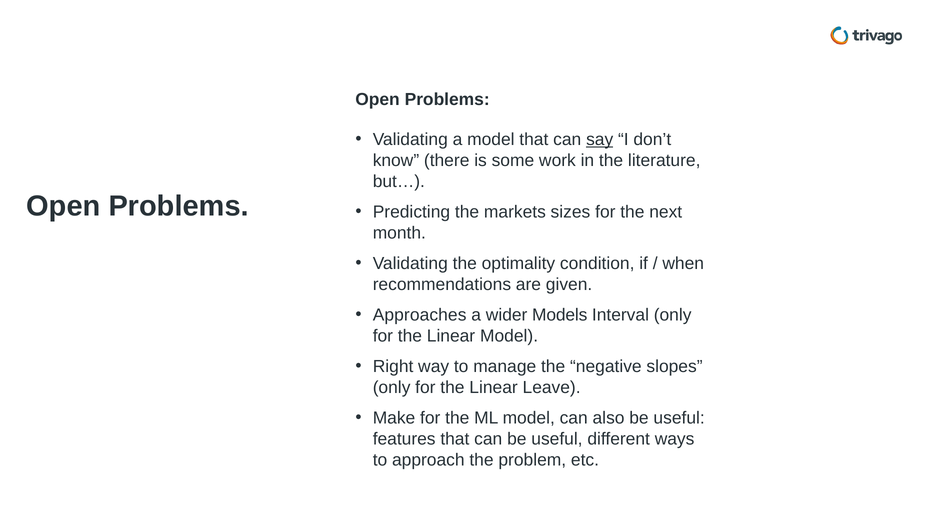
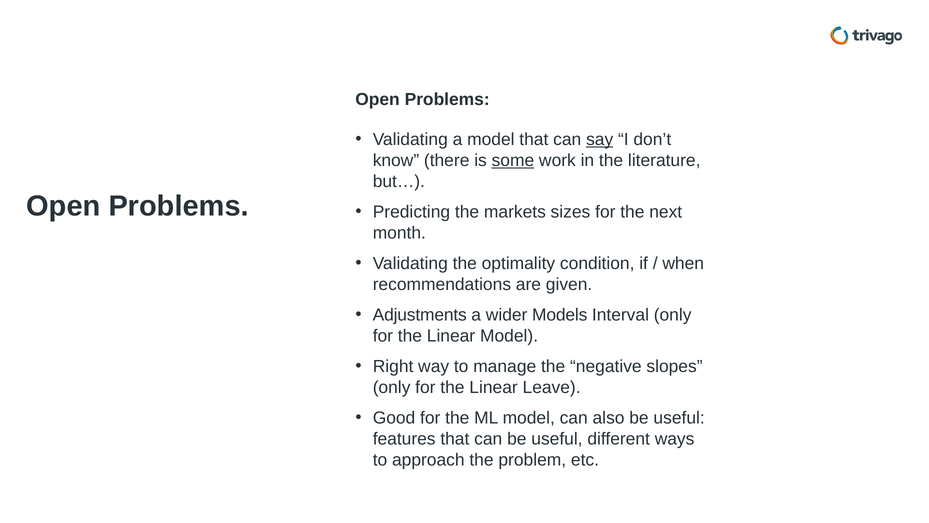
some underline: none -> present (513, 160)
Approaches: Approaches -> Adjustments (420, 315)
Make: Make -> Good (394, 418)
